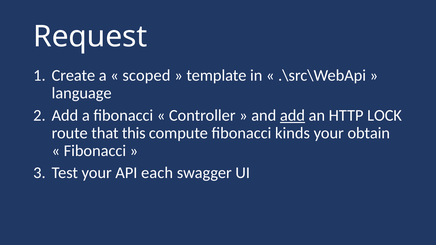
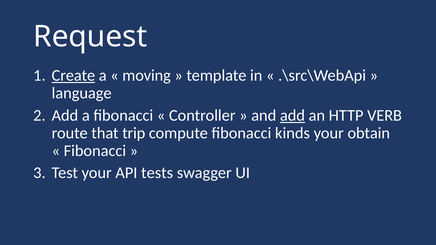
Create underline: none -> present (73, 76)
scoped: scoped -> moving (147, 76)
LOCK: LOCK -> VERB (385, 116)
this: this -> trip (134, 133)
each: each -> tests (157, 173)
